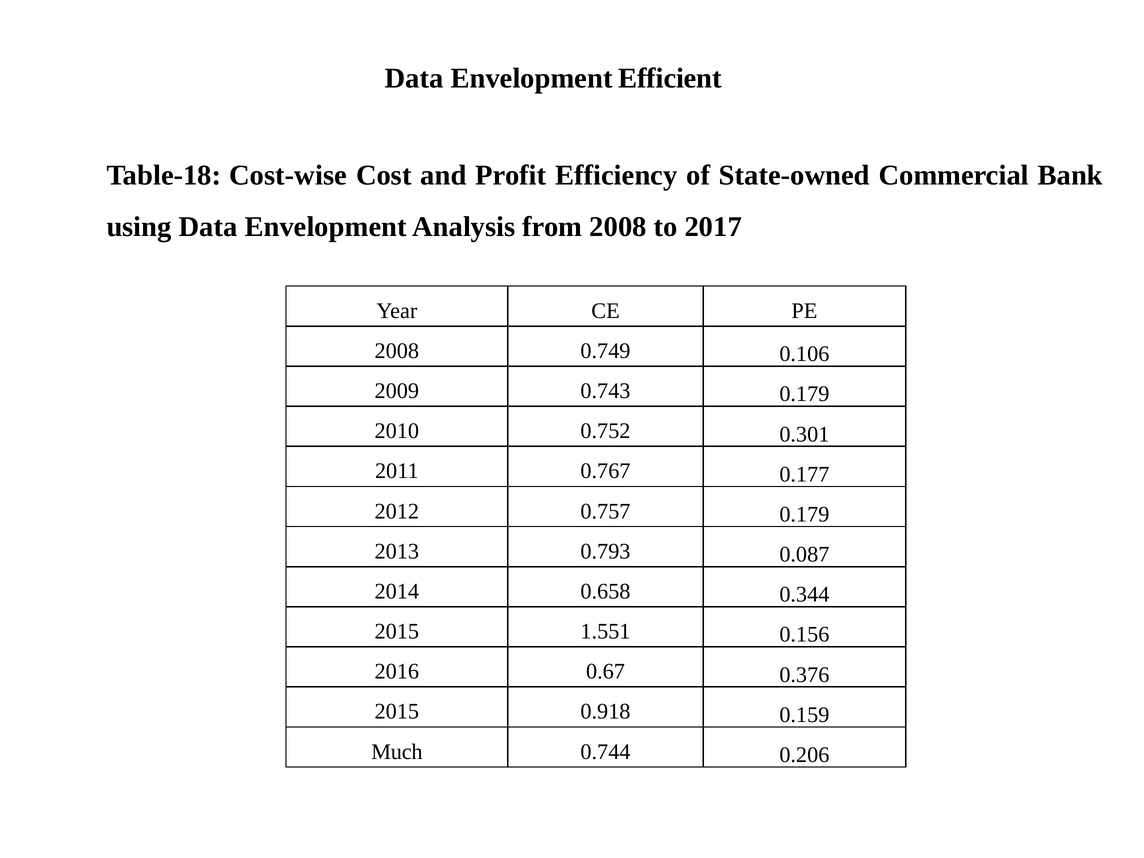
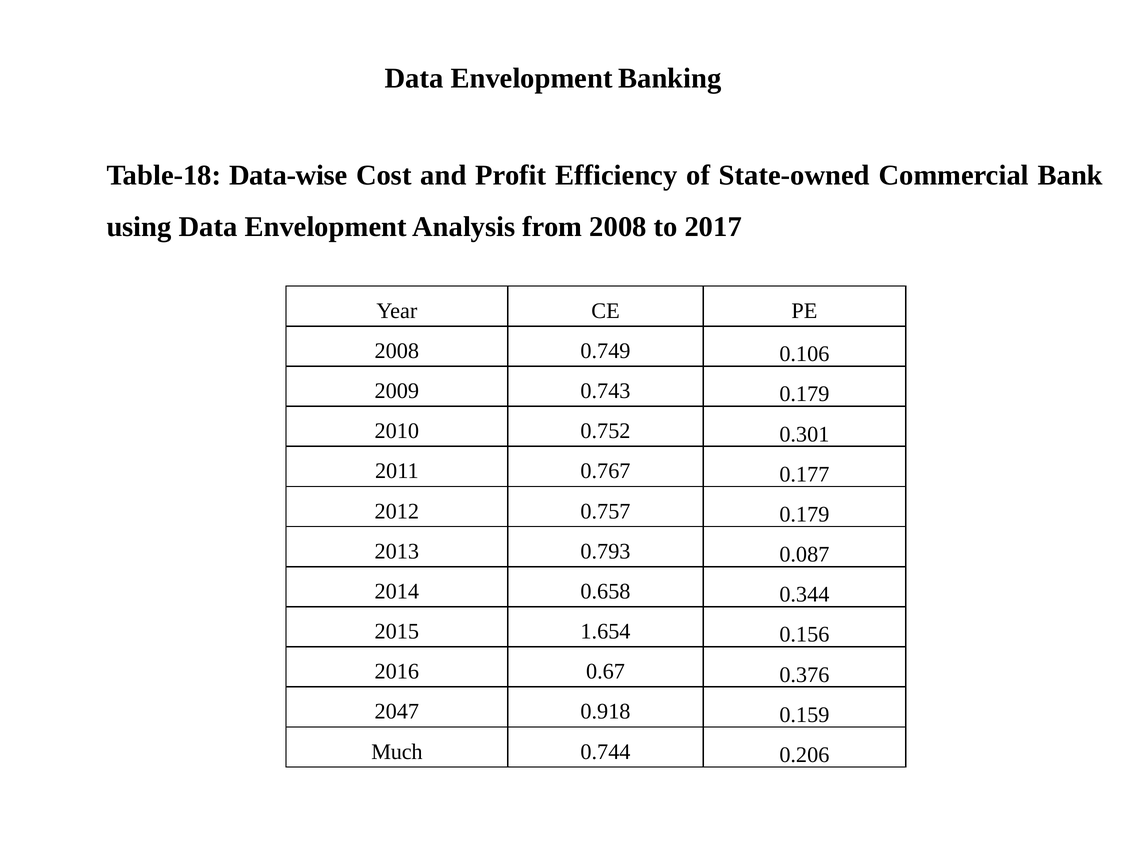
Efficient: Efficient -> Banking (670, 78)
Cost-wise: Cost-wise -> Data-wise (288, 175)
1.551: 1.551 -> 1.654 (605, 631)
2015: 2015 -> 2047 (397, 712)
